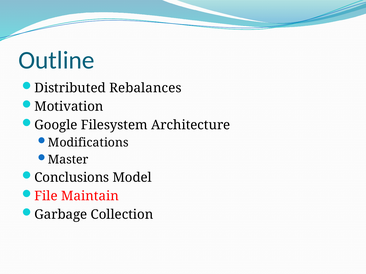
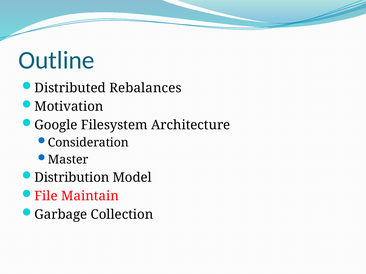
Modifications: Modifications -> Consideration (88, 143)
Conclusions: Conclusions -> Distribution (72, 178)
